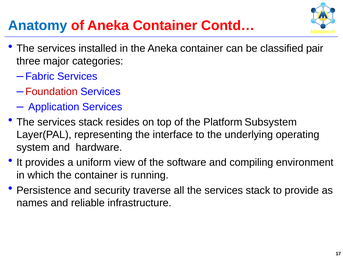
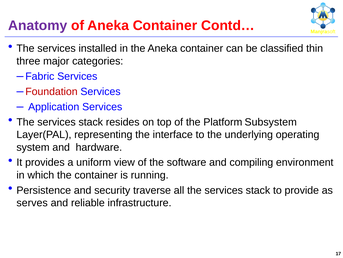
Anatomy colour: blue -> purple (38, 26)
pair: pair -> thin (315, 48)
names: names -> serves (32, 202)
